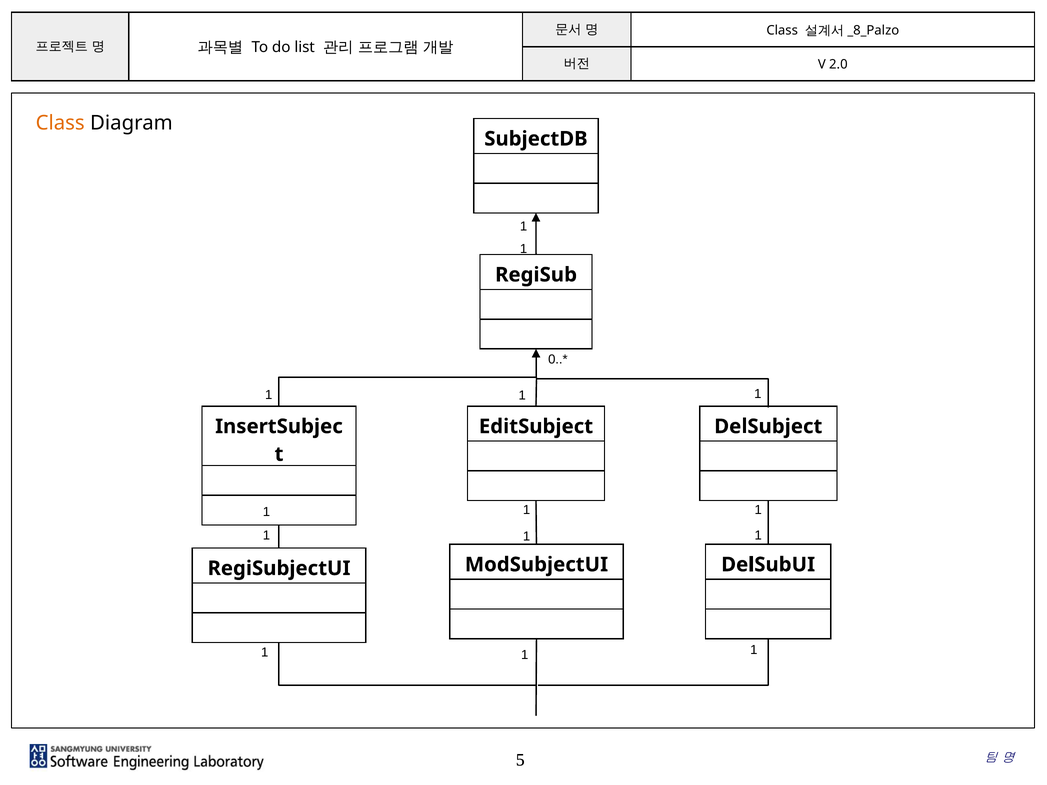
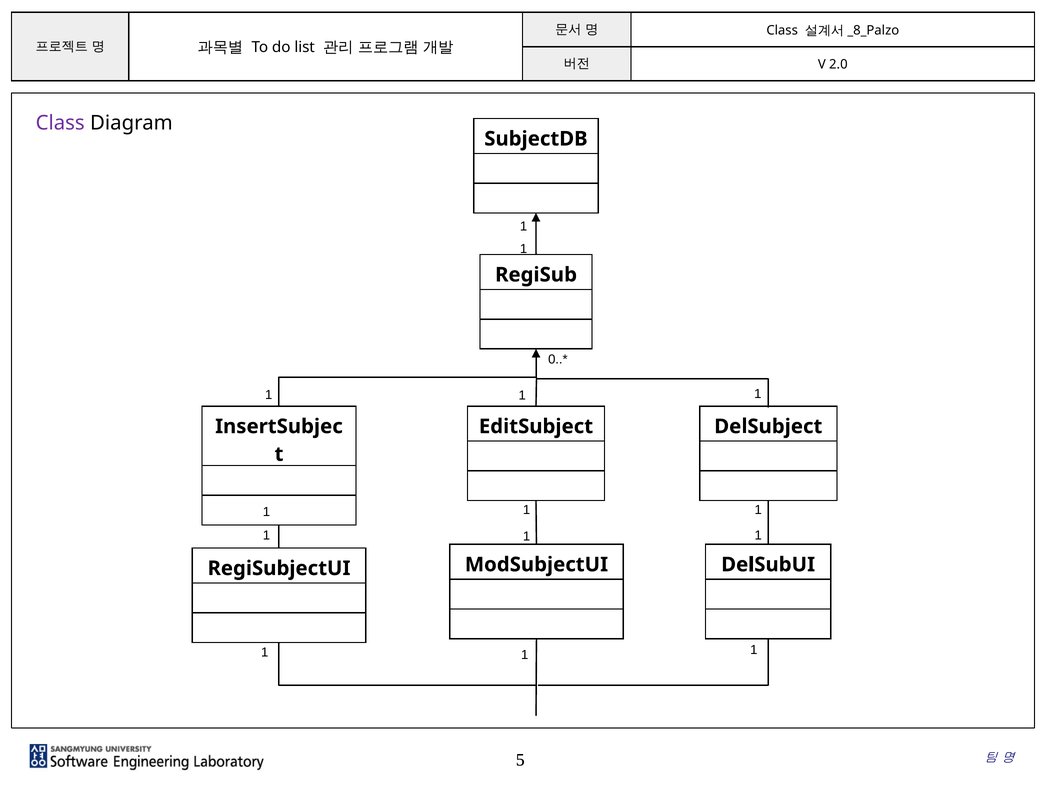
Class colour: orange -> purple (60, 123)
